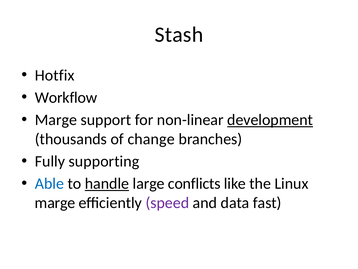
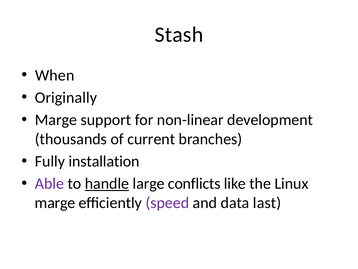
Hotfix: Hotfix -> When (55, 75)
Workflow: Workflow -> Originally (66, 97)
development underline: present -> none (270, 120)
change: change -> current (151, 139)
supporting: supporting -> installation (104, 161)
Able colour: blue -> purple (49, 183)
fast: fast -> last (267, 202)
